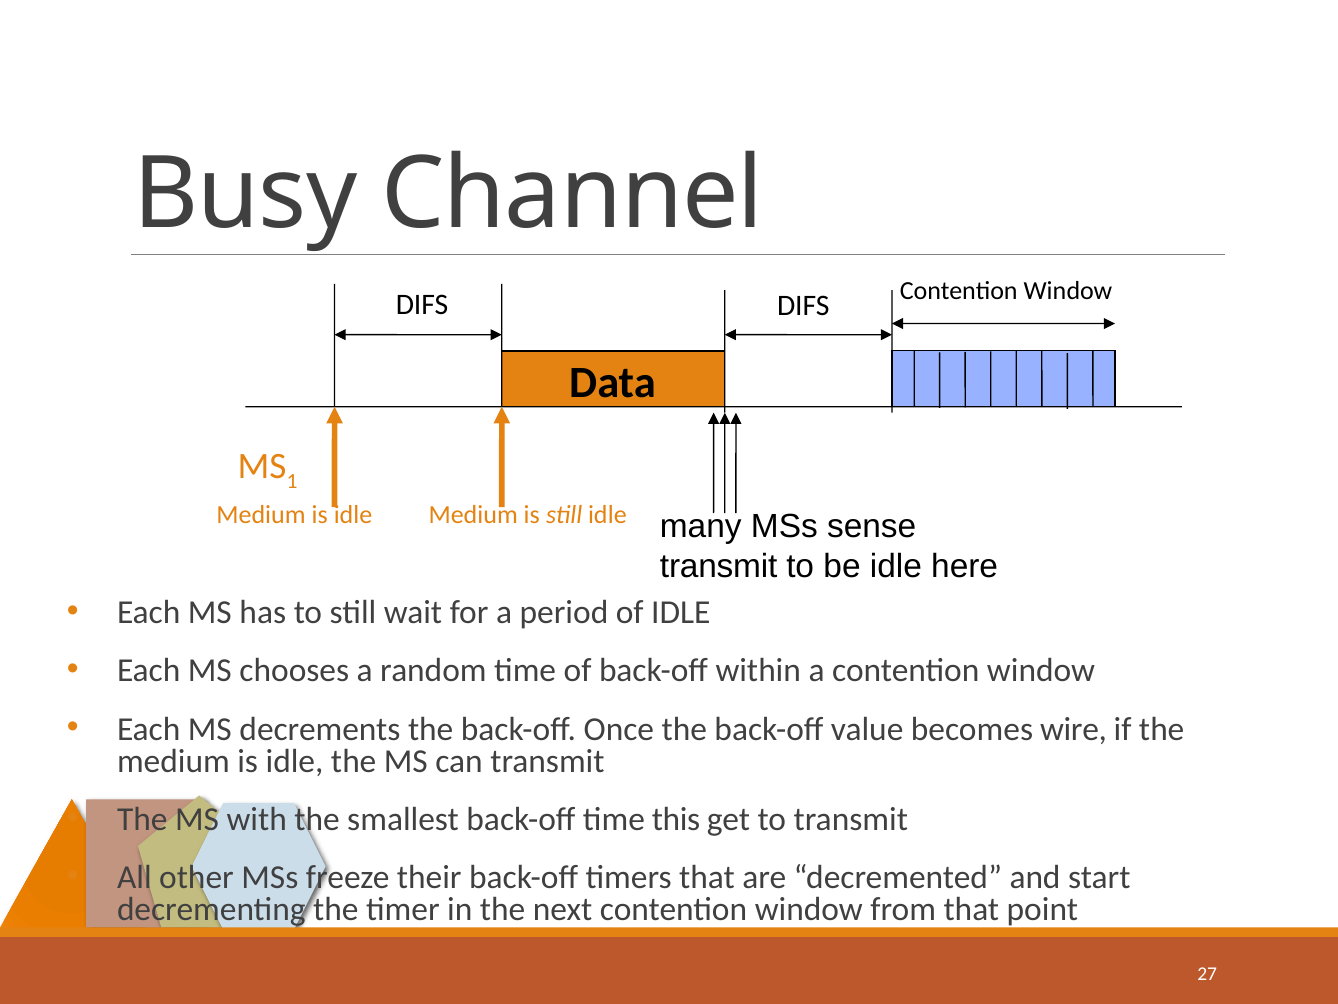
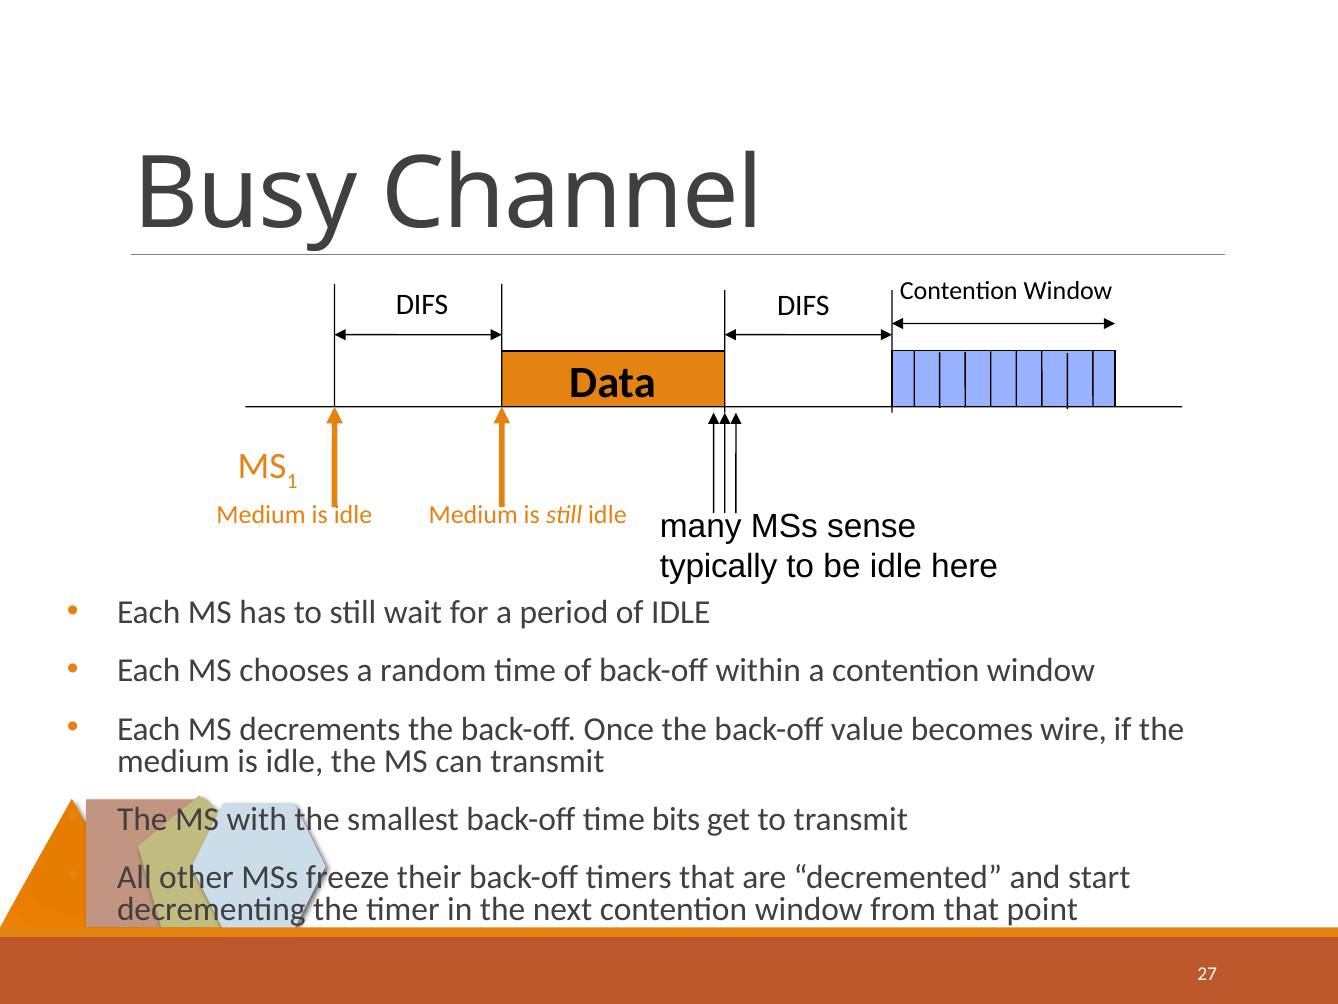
transmit: transmit -> typically (719, 566)
this: this -> bits (676, 819)
